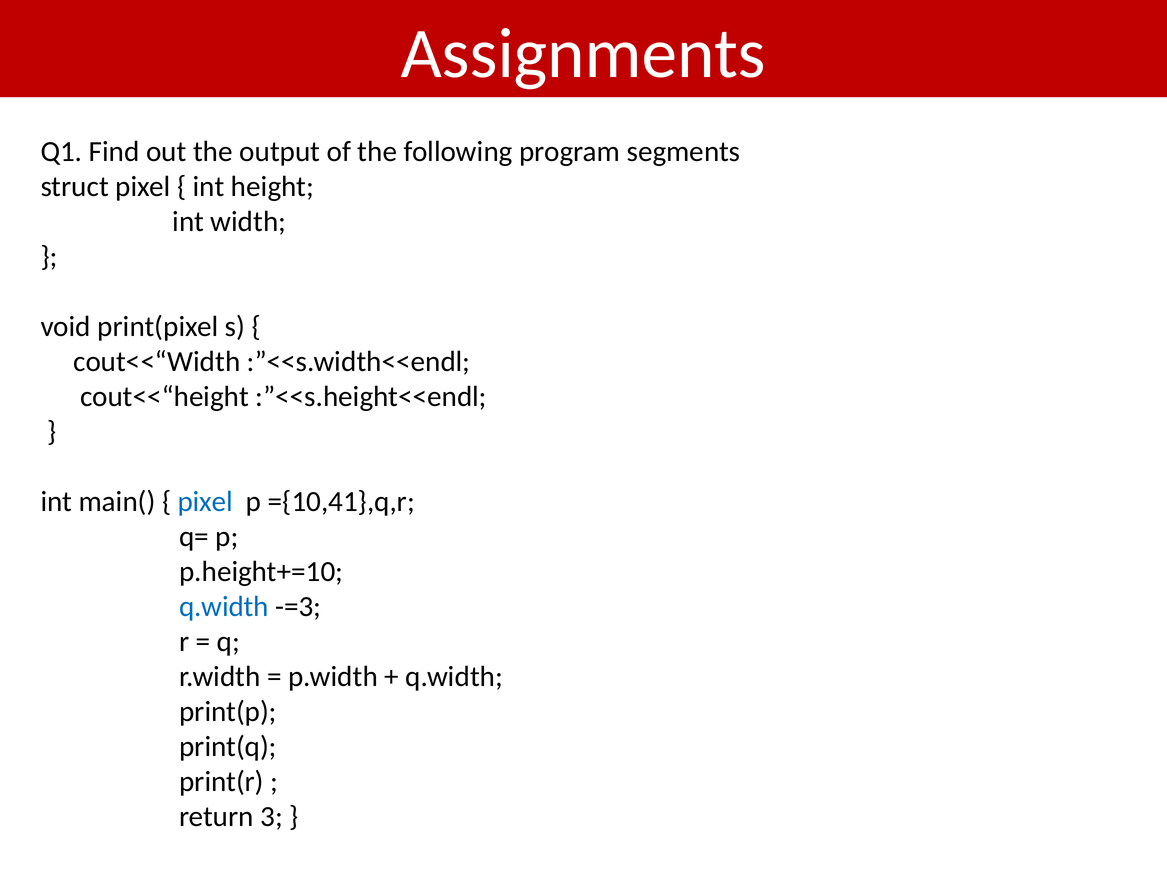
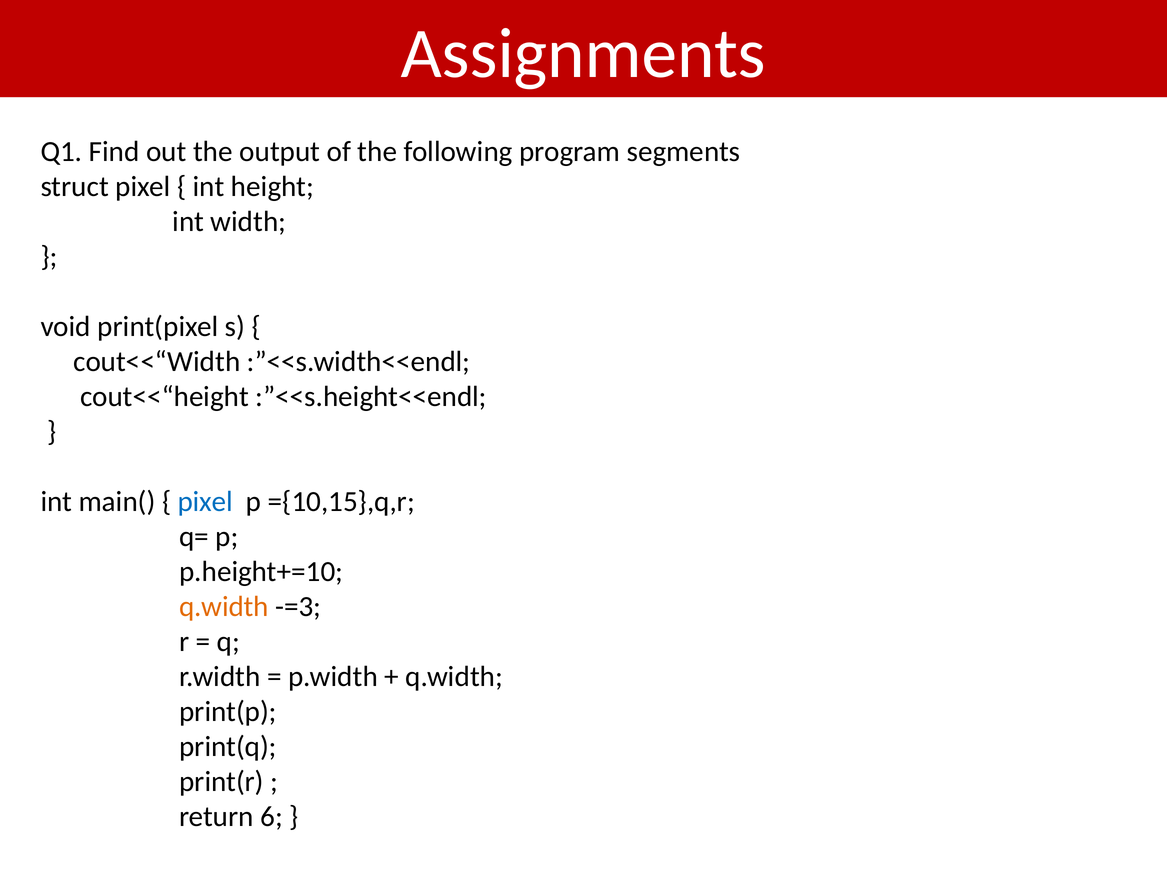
={10,41},q,r: ={10,41},q,r -> ={10,15},q,r (341, 502)
q.width colour: blue -> orange (224, 607)
3: 3 -> 6 (272, 817)
